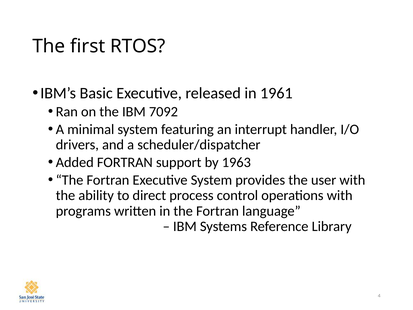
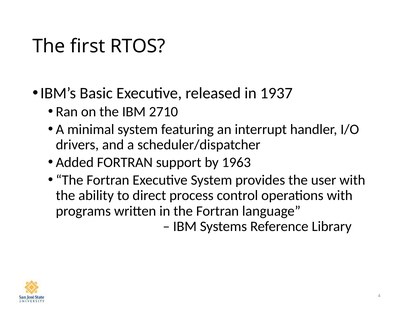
1961: 1961 -> 1937 (276, 93)
7092: 7092 -> 2710 (163, 112)
